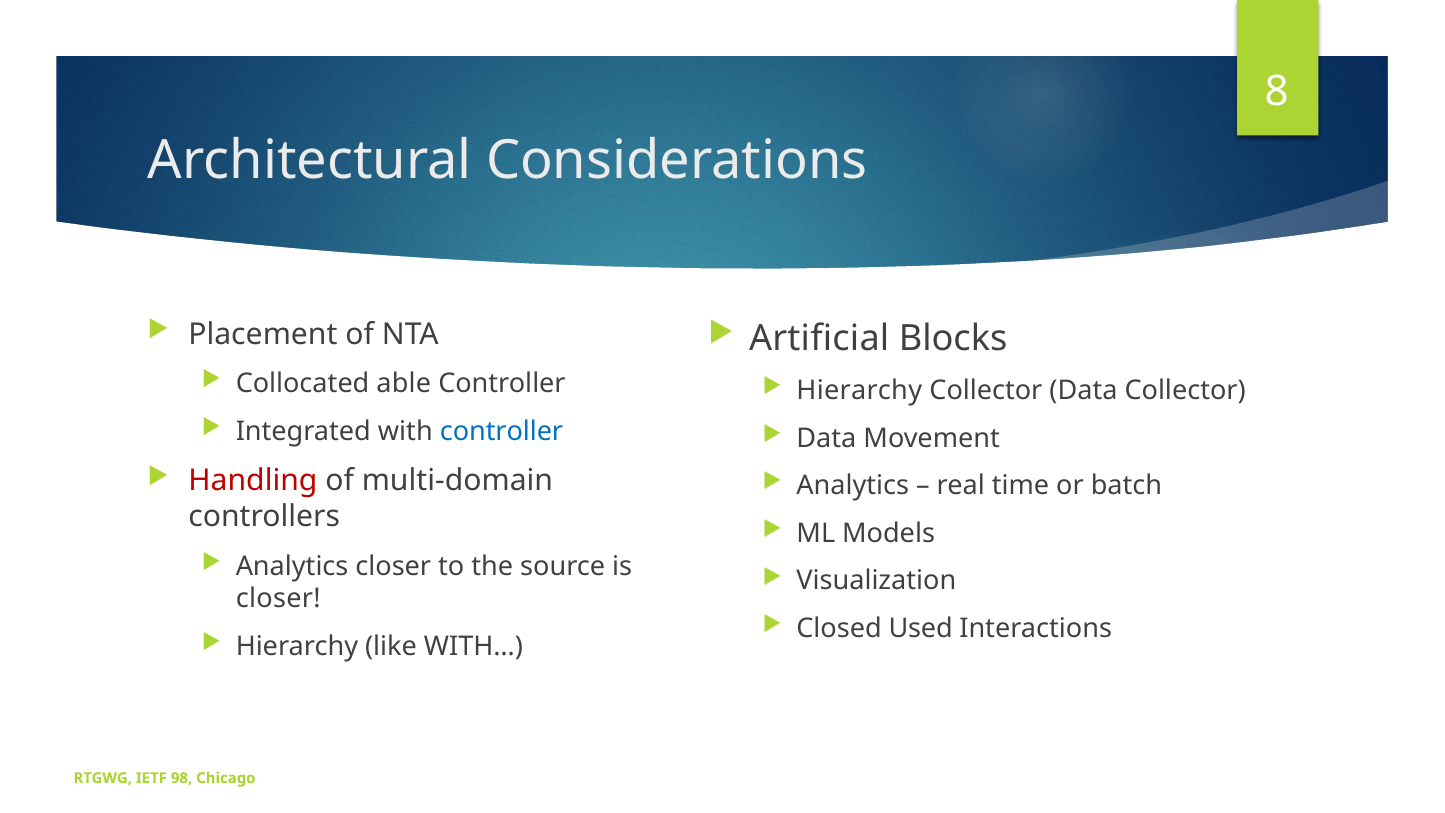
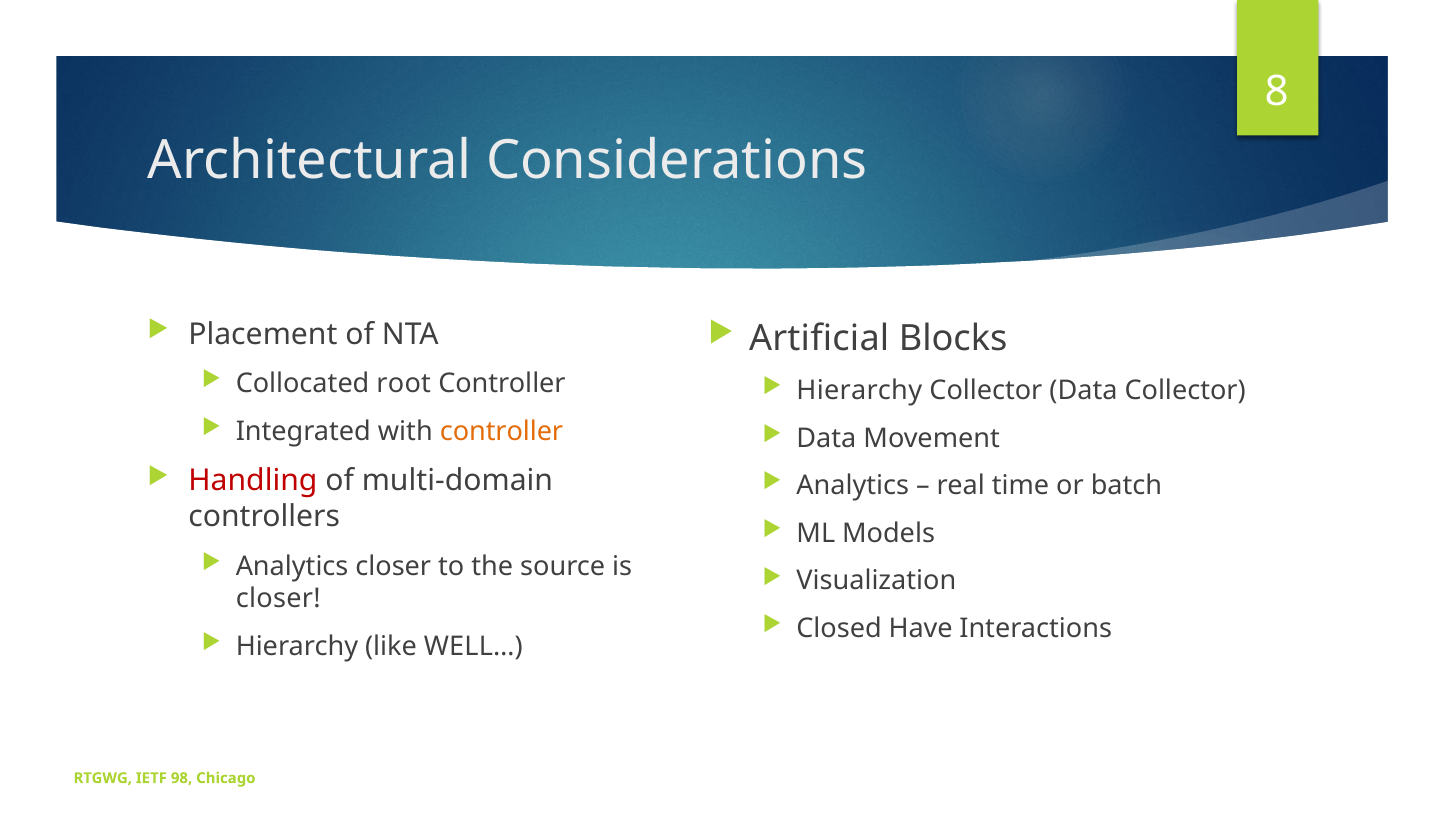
able: able -> root (404, 383)
controller colour: blue -> orange (501, 431)
Used: Used -> Have (921, 628)
WITH…: WITH… -> WELL… (473, 646)
